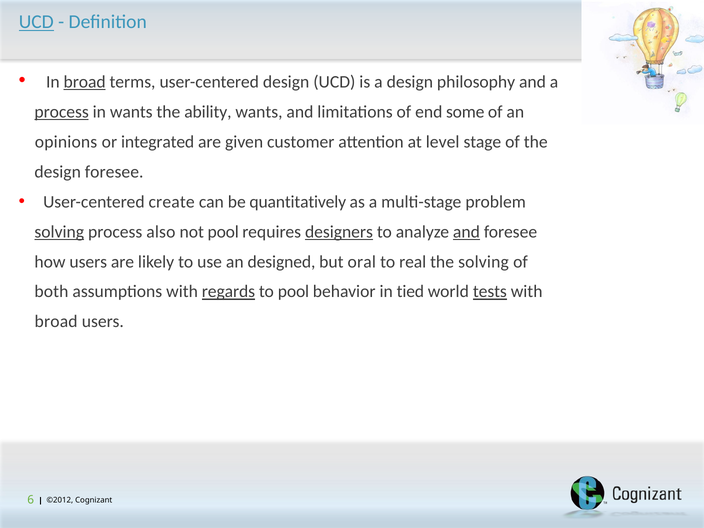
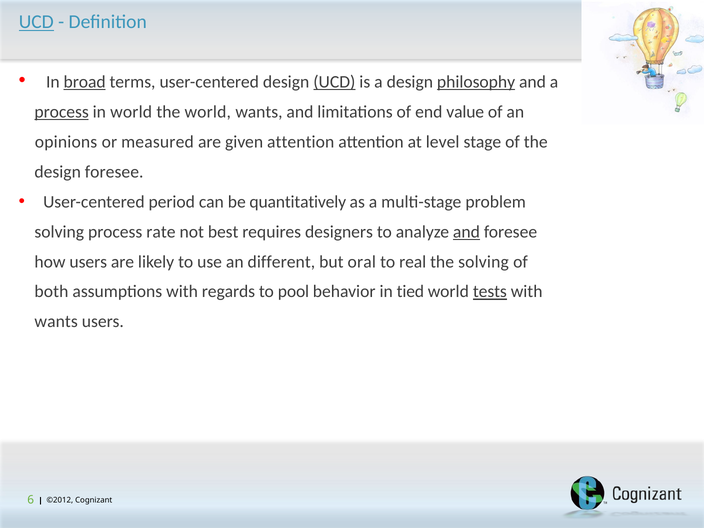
UCD underline: none -> present (334, 82)
philosophy underline: none -> present (476, 82)
in wants: wants -> world (131, 112)
the ability: ability -> world (208, 112)
some: some -> value (465, 112)
integrated: integrated -> measured (157, 142)
given customer: customer -> attention (301, 142)
create: create -> period (172, 202)
solving underline: present -> none (59, 232)
also: also -> rate (161, 232)
not pool: pool -> best (223, 232)
designers underline: present -> none (339, 232)
designed: designed -> different (281, 262)
regards underline: present -> none (228, 292)
broad: broad -> wants (56, 322)
